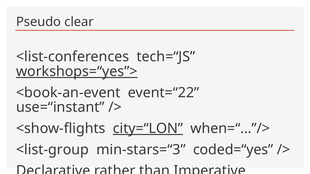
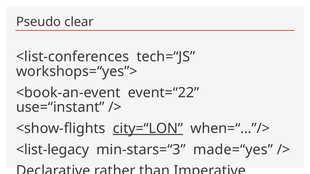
workshops=“yes”> underline: present -> none (77, 72)
<list-group: <list-group -> <list-legacy (53, 150)
coded=“yes: coded=“yes -> made=“yes (233, 150)
